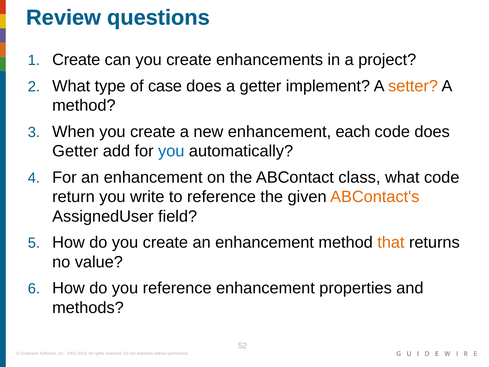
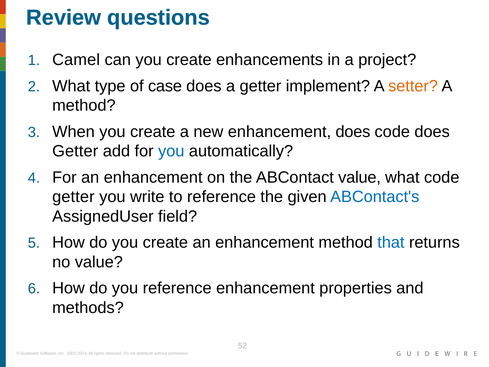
Create: Create -> Camel (76, 60)
enhancement each: each -> does (353, 132)
ABContact class: class -> value (360, 177)
return: return -> getter (73, 197)
ABContact's colour: orange -> blue (375, 197)
that colour: orange -> blue (391, 242)
